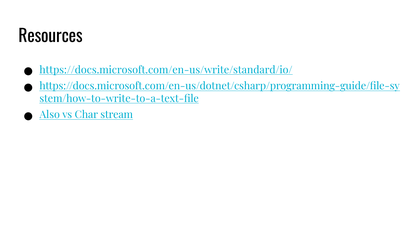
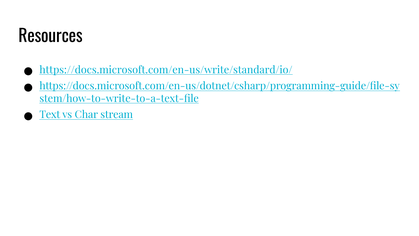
Also: Also -> Text (50, 115)
